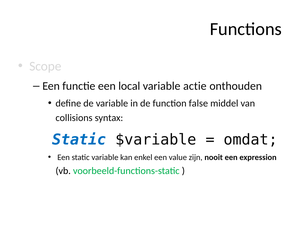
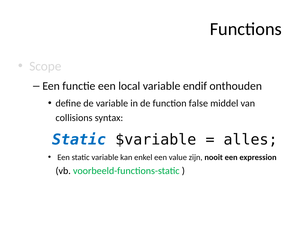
actie: actie -> endif (195, 86)
omdat: omdat -> alles (251, 140)
